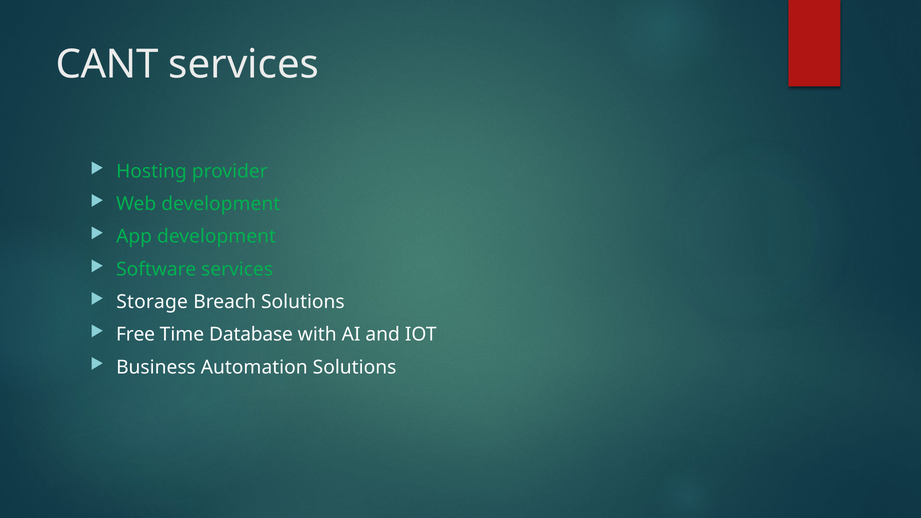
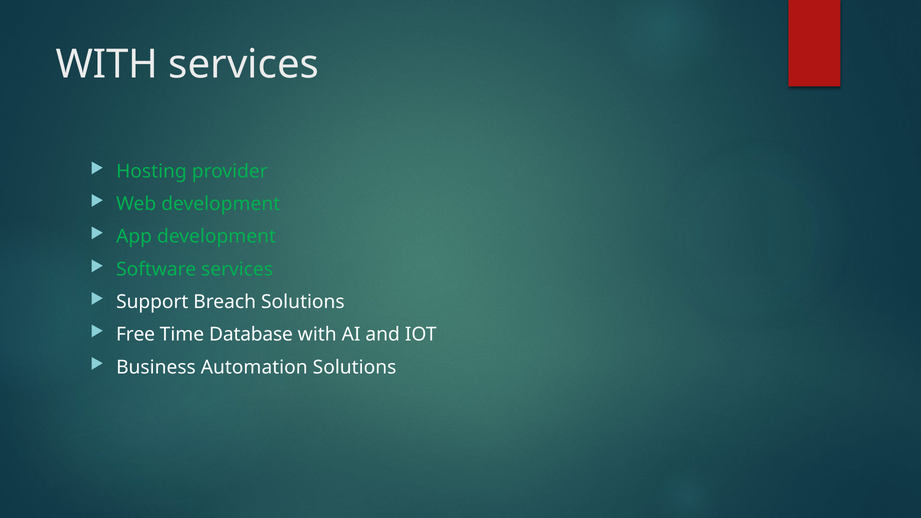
CANT: CANT -> WITH (107, 65)
Storage: Storage -> Support (152, 302)
